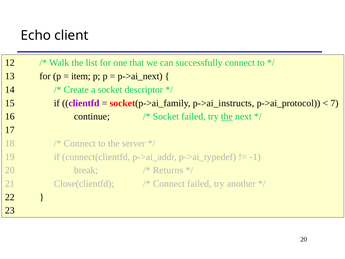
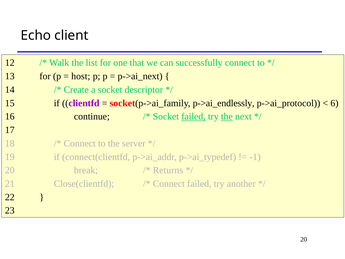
item: item -> host (81, 76)
p->ai_instructs: p->ai_instructs -> p->ai_endlessly (224, 103)
7: 7 -> 6 (334, 103)
failed underline: none -> present (193, 116)
